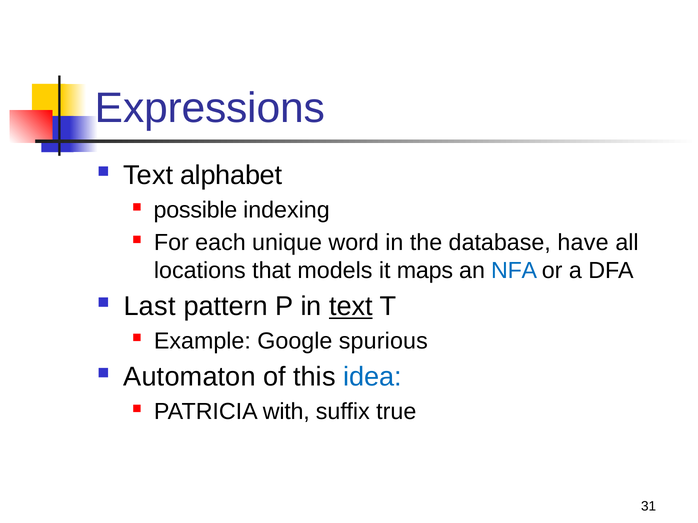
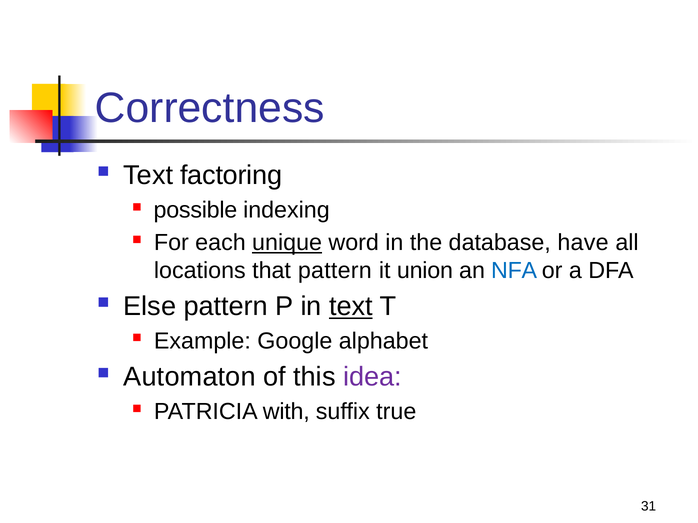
Expressions: Expressions -> Correctness (210, 108)
alphabet: alphabet -> factoring (231, 176)
unique underline: none -> present (287, 243)
that models: models -> pattern (335, 271)
maps: maps -> union (425, 271)
Last: Last -> Else (150, 307)
spurious: spurious -> alphabet (383, 341)
idea colour: blue -> purple (372, 377)
